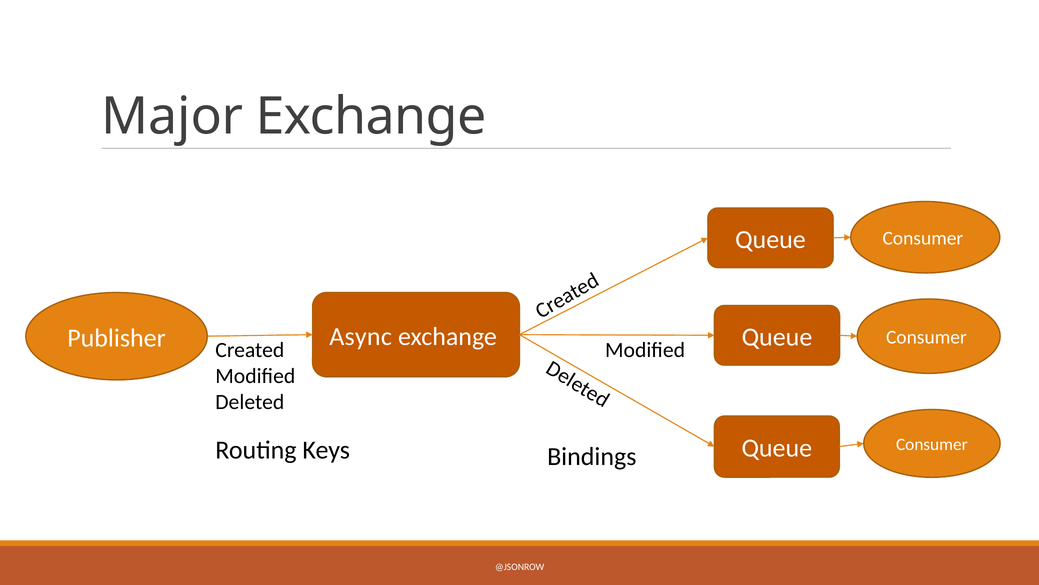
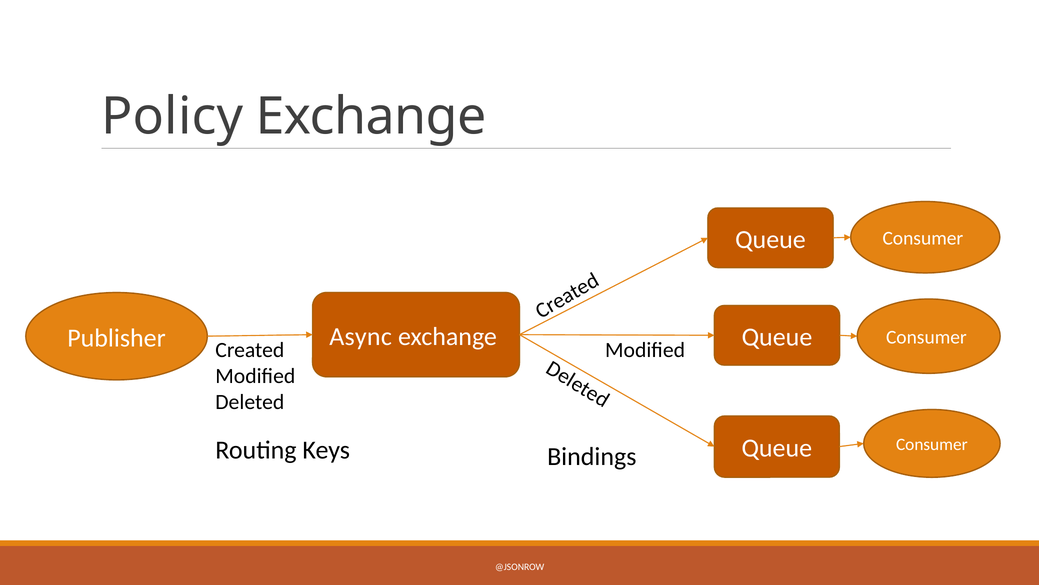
Major: Major -> Policy (172, 116)
